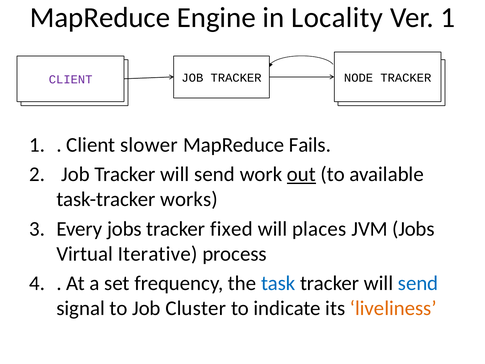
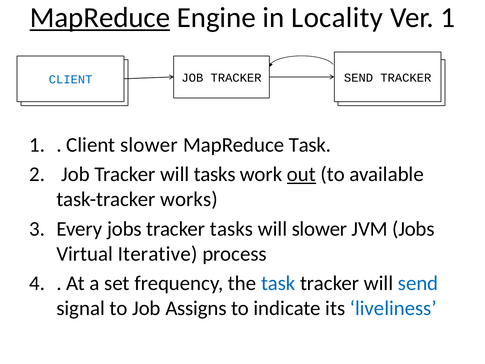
MapReduce underline: none -> present (100, 18)
TRACKER NODE: NODE -> SEND (359, 78)
CLIENT colour: purple -> blue (71, 80)
MapReduce Fails: Fails -> Task (310, 145)
Job Tracker will send: send -> tasks (215, 174)
tracker fixed: fixed -> tasks (232, 229)
will places: places -> slower (319, 229)
Cluster: Cluster -> Assigns (196, 308)
liveliness colour: orange -> blue (393, 308)
